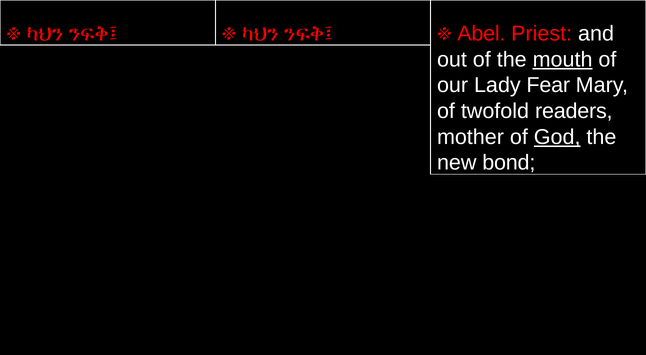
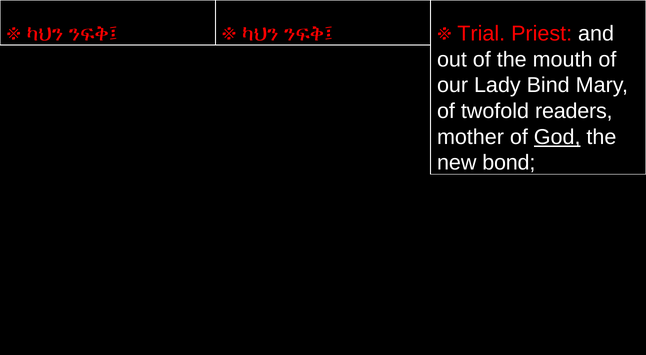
Abel: Abel -> Trial (481, 34)
mouth underline: present -> none (563, 60)
Fear: Fear -> Bind (548, 85)
